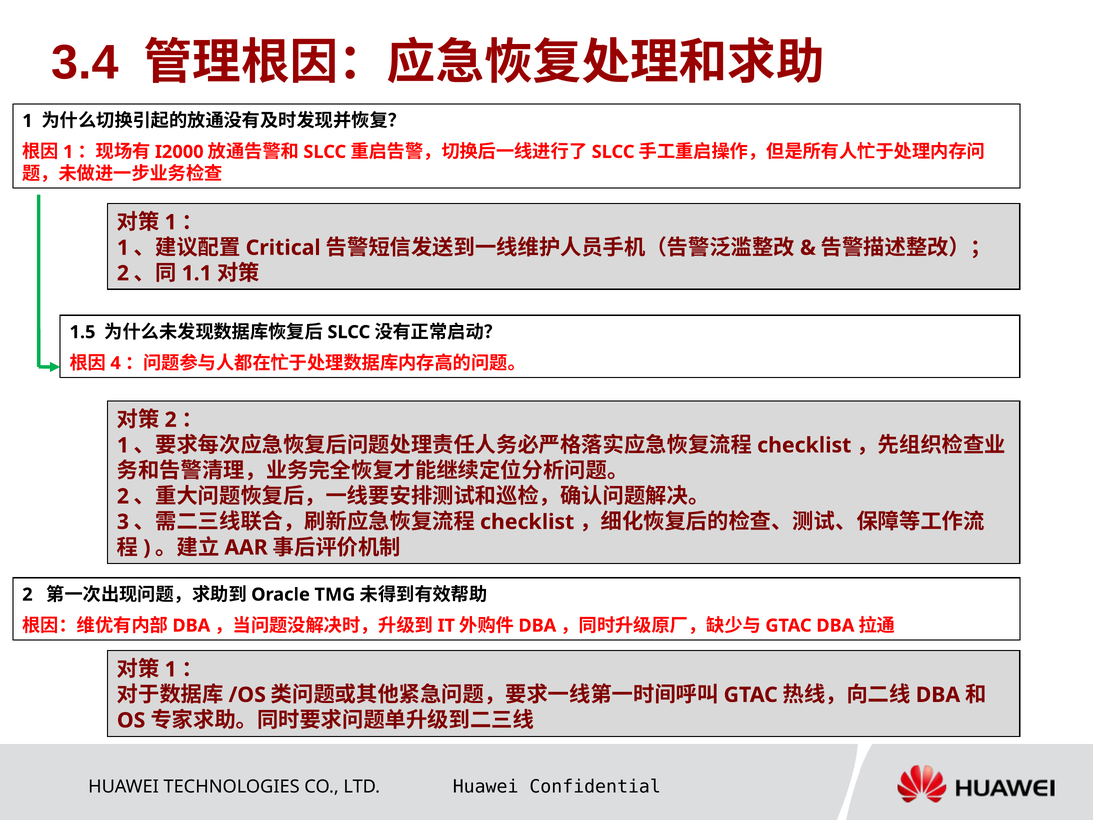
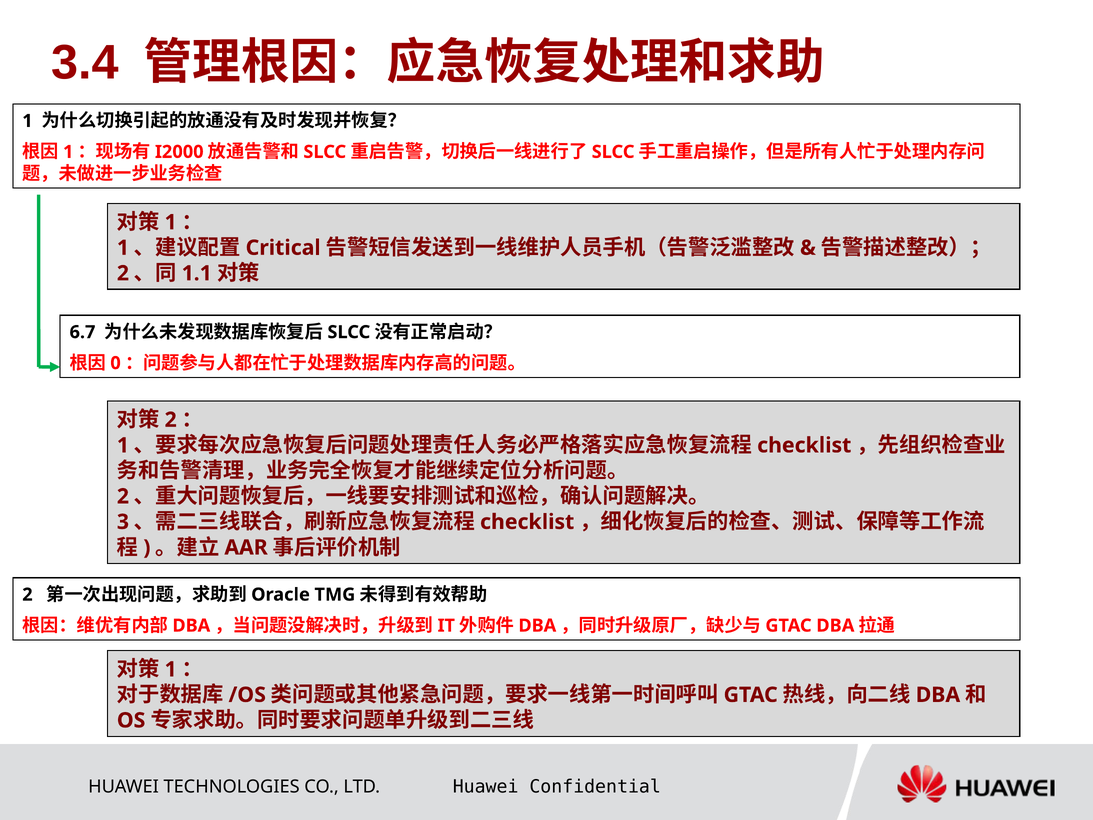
1.5: 1.5 -> 6.7 (82, 332)
4: 4 -> 0 (116, 363)
